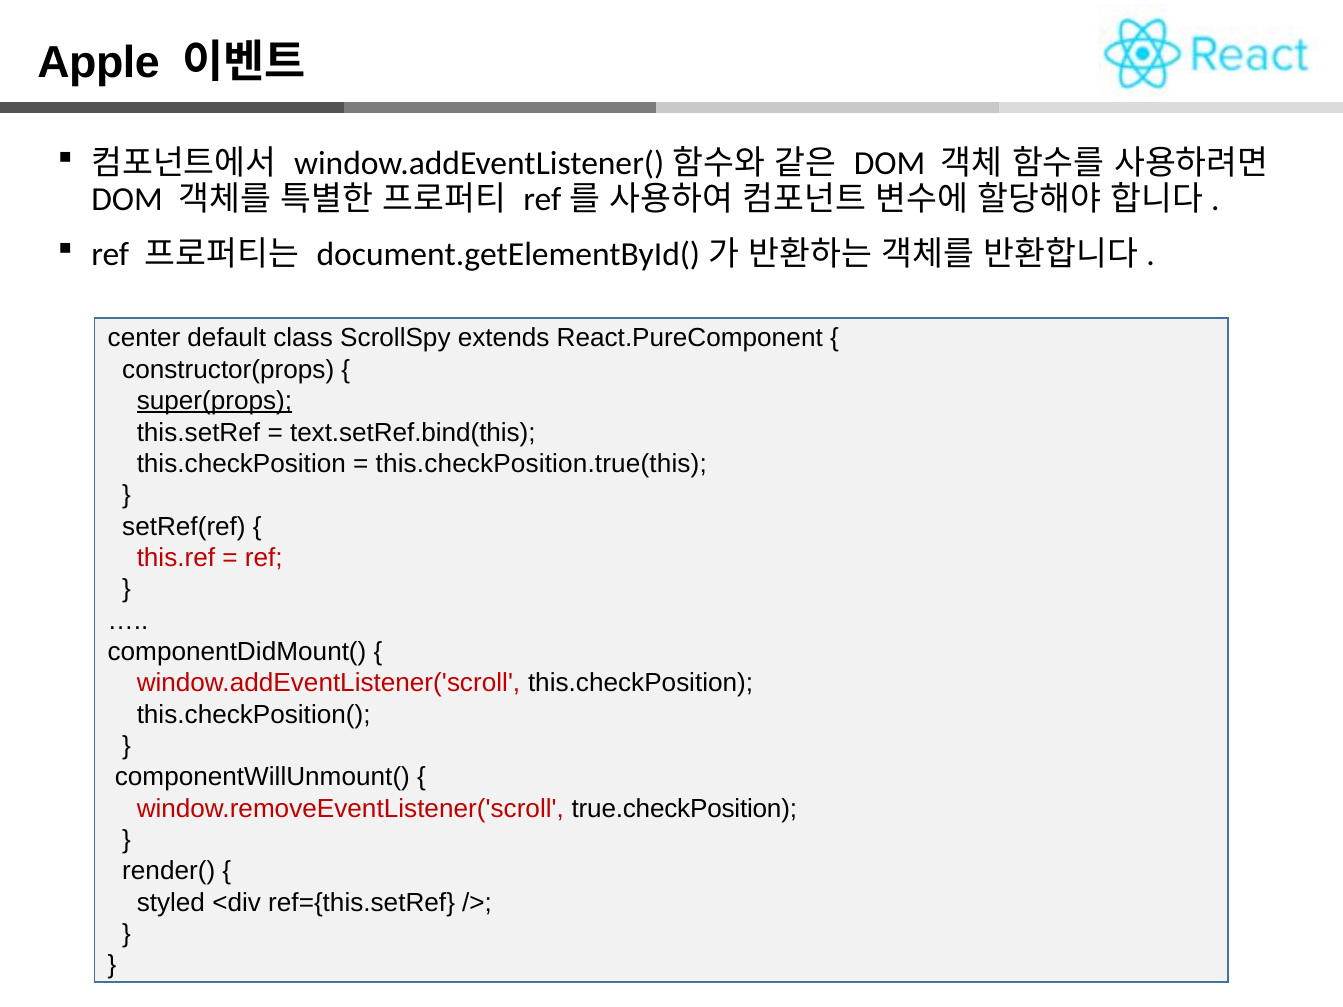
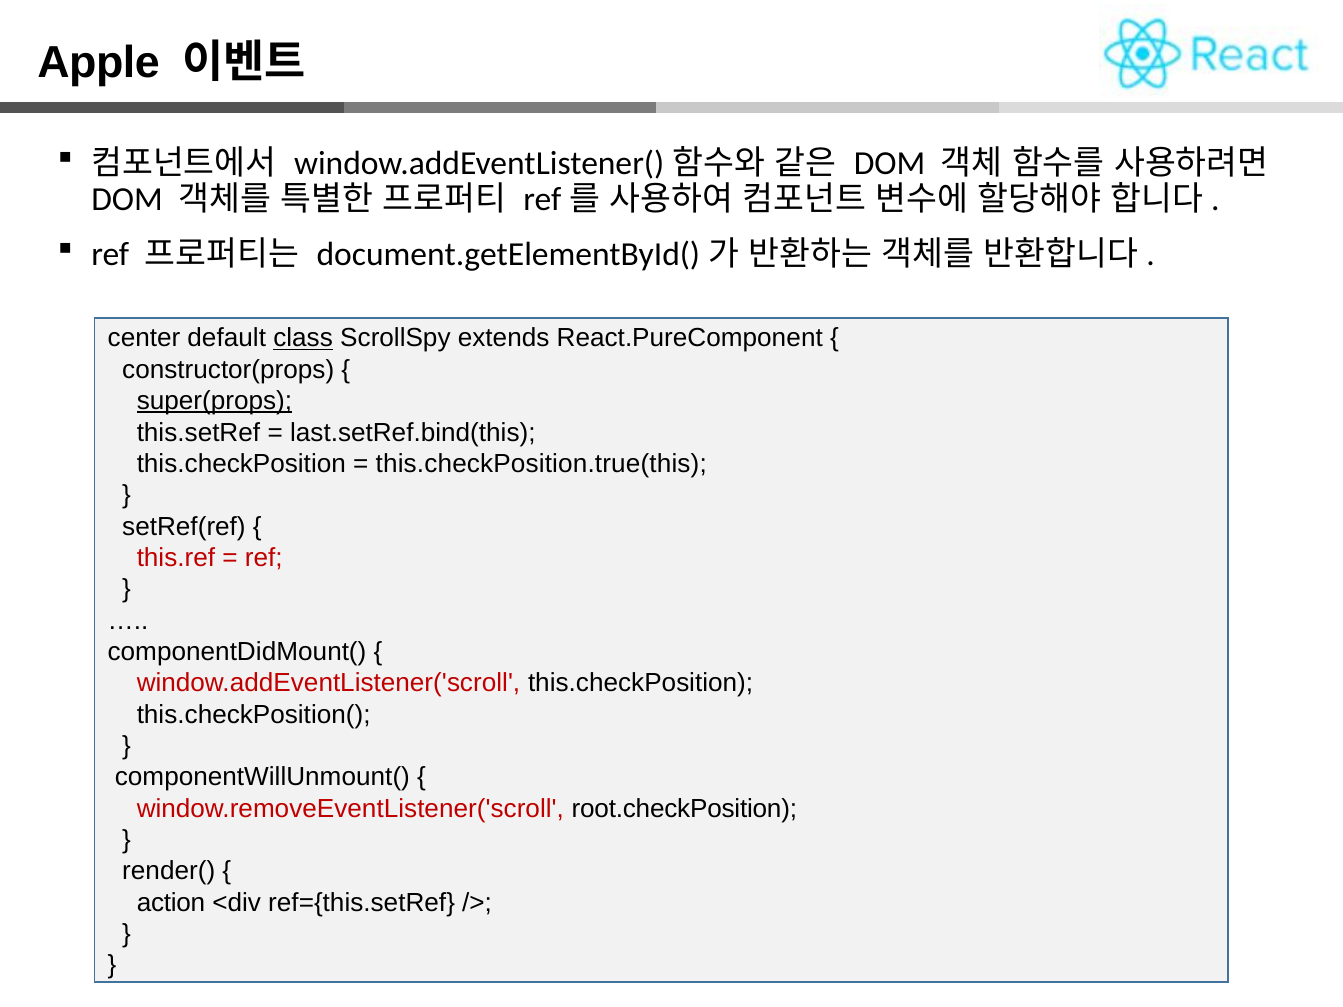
class underline: none -> present (303, 338)
text.setRef.bind(this: text.setRef.bind(this -> last.setRef.bind(this (413, 433)
true.checkPosition: true.checkPosition -> root.checkPosition (684, 809)
styled: styled -> action (171, 903)
